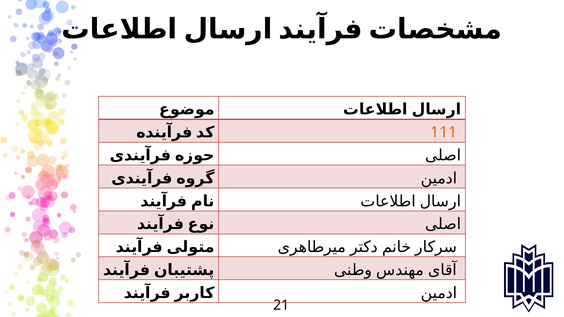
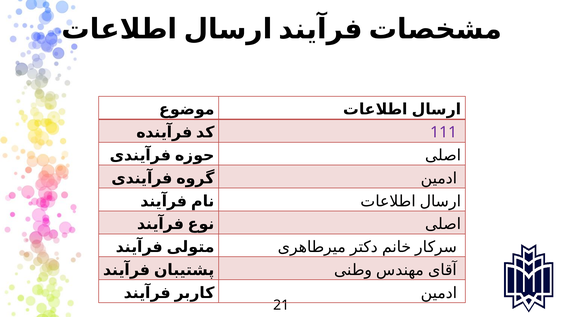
111 colour: orange -> purple (444, 133)
